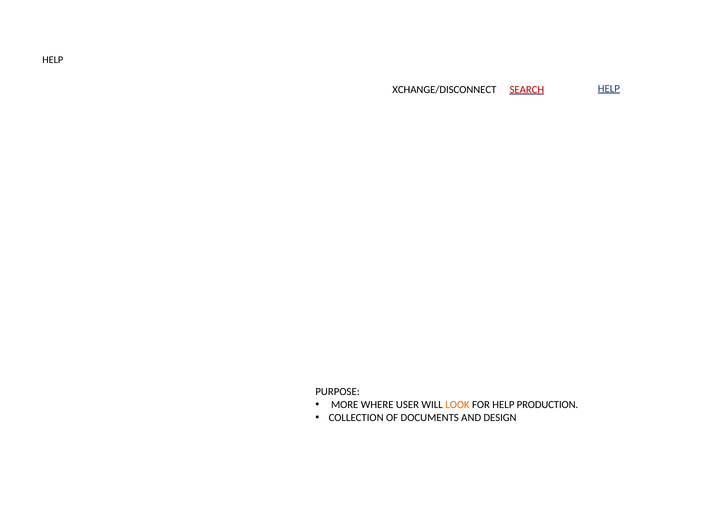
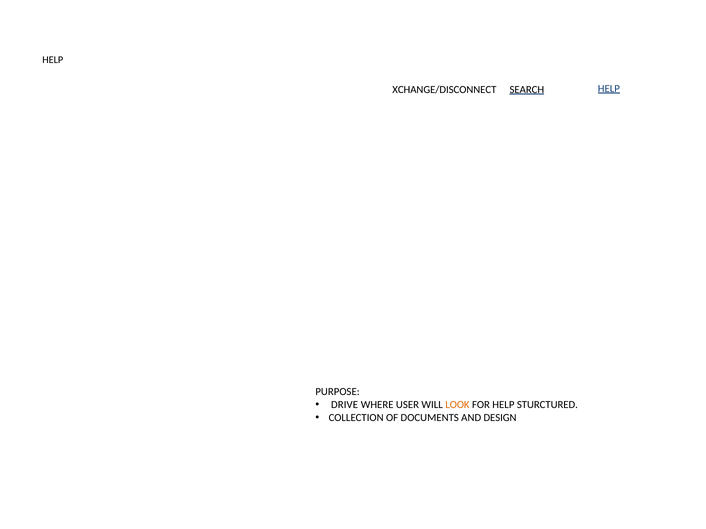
SEARCH colour: red -> black (527, 90)
MORE: MORE -> DRIVE (345, 405)
PRODUCTION: PRODUCTION -> STURCTURED (547, 405)
